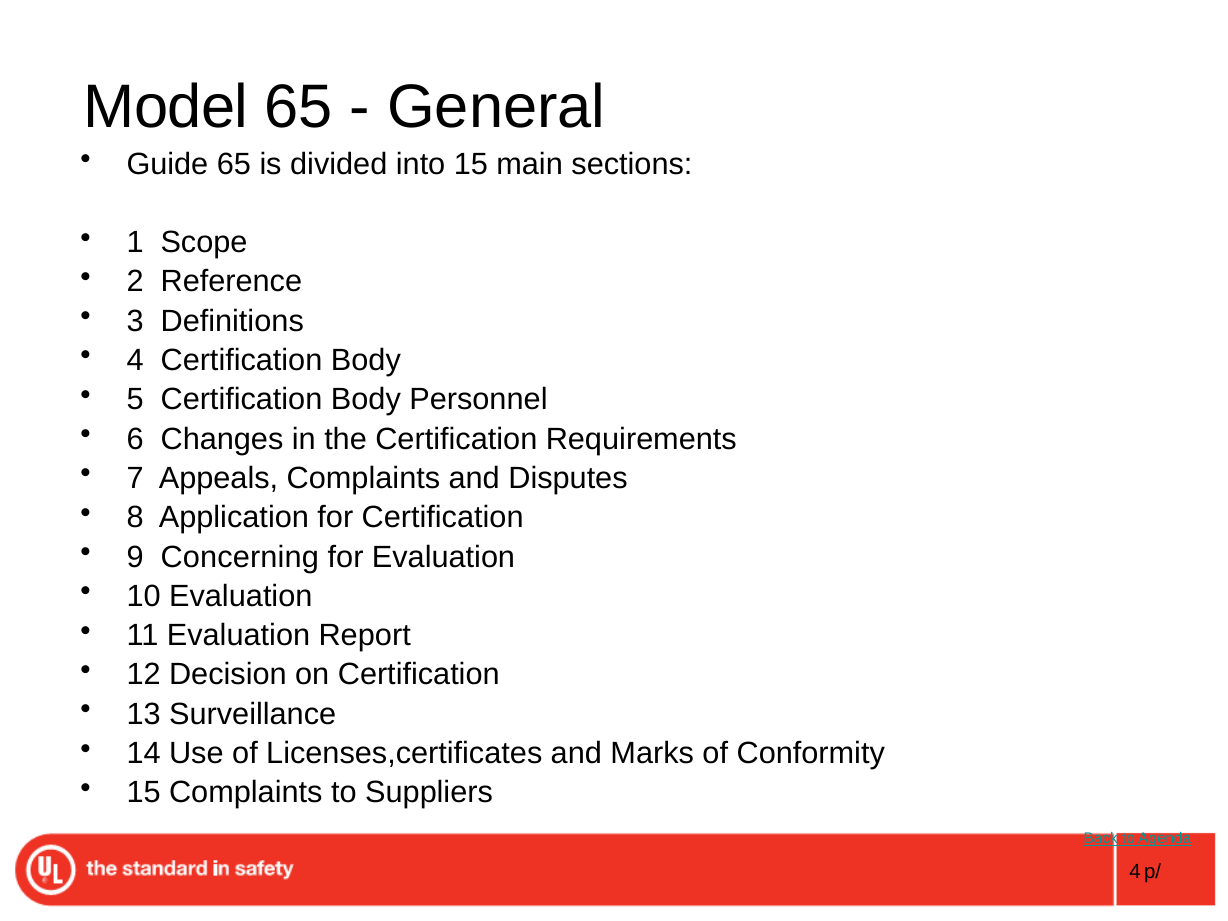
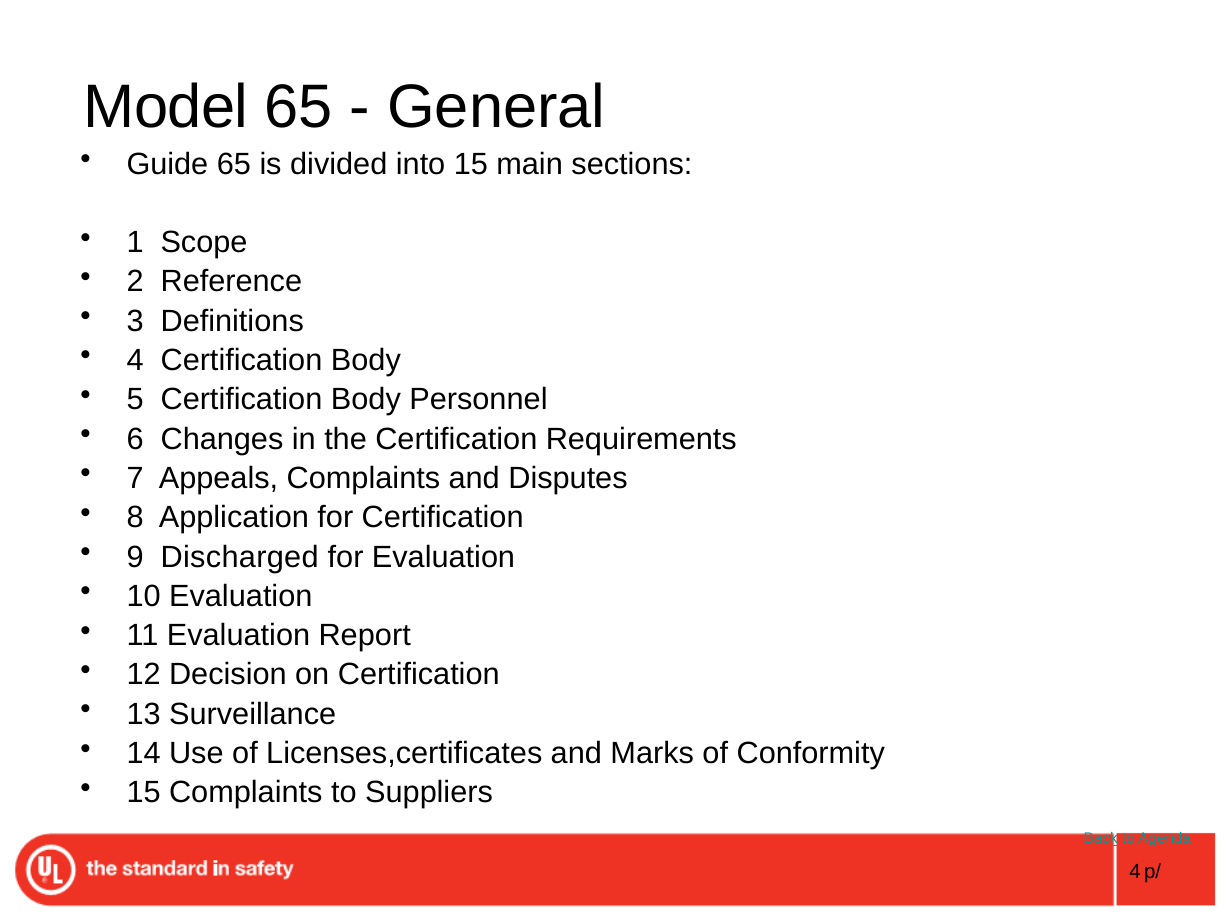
Concerning: Concerning -> Discharged (240, 557)
